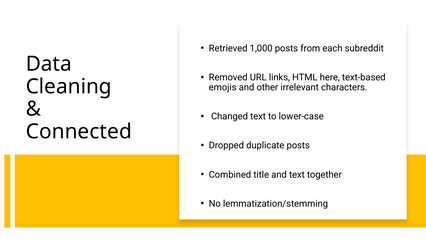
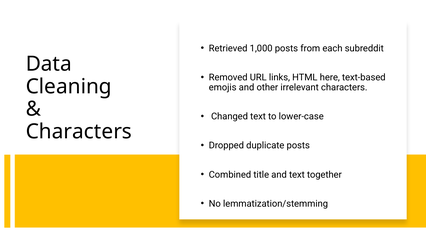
Connected: Connected -> Characters (79, 131)
